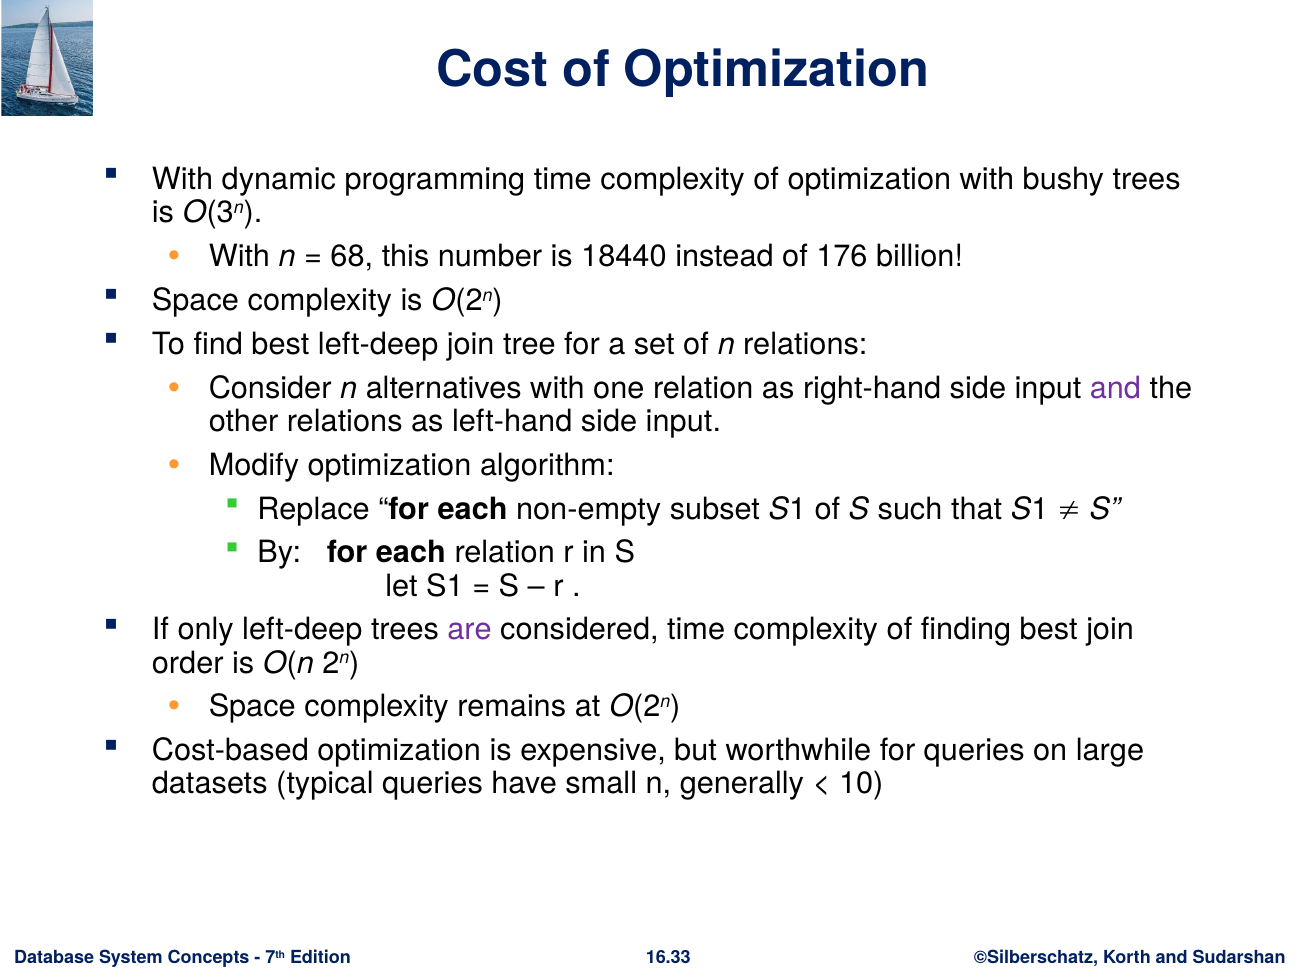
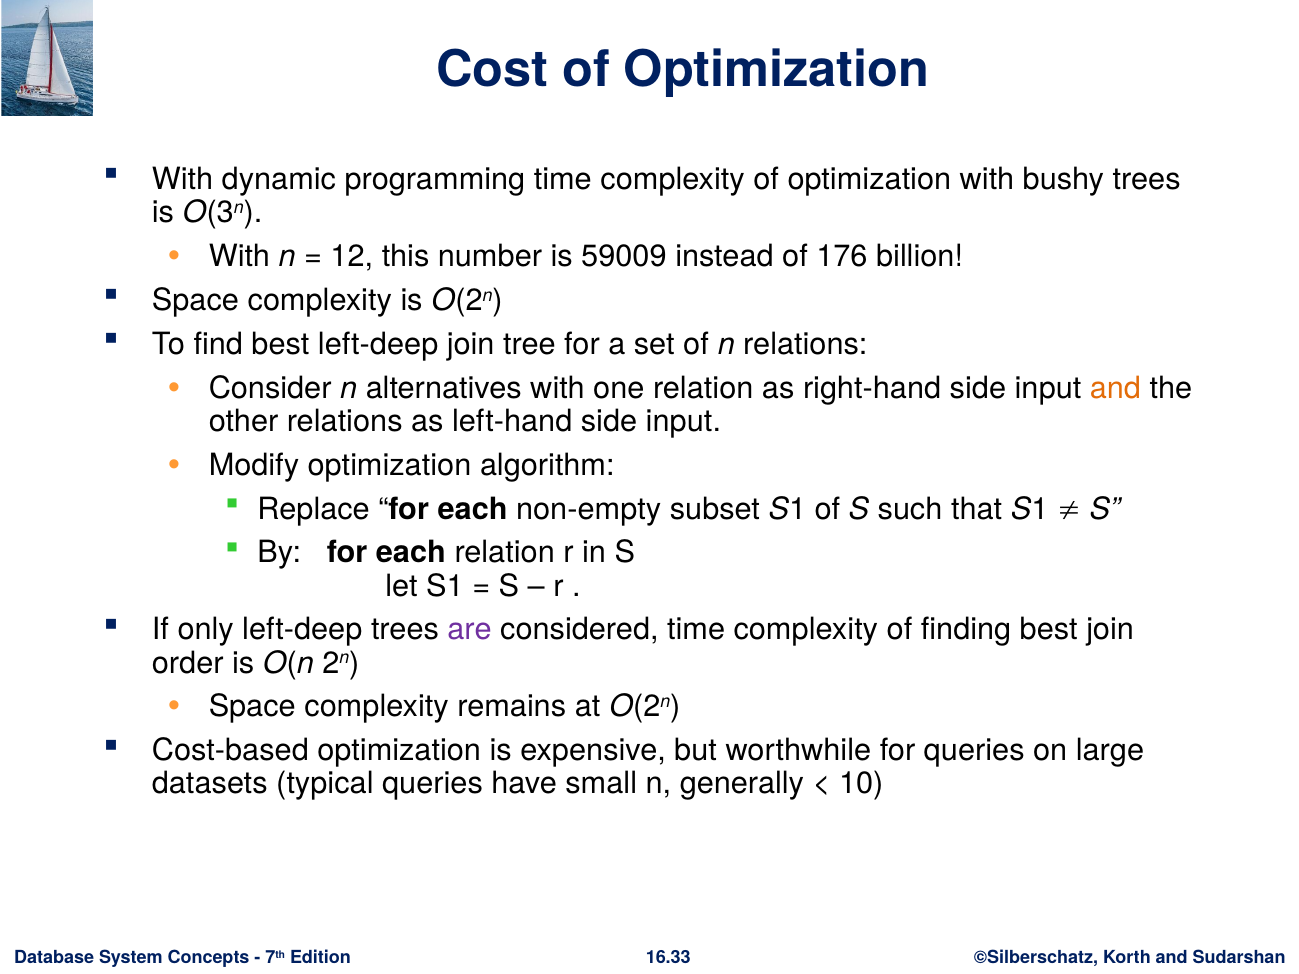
68: 68 -> 12 (352, 256)
18440: 18440 -> 59009 (624, 256)
and colour: purple -> orange (1115, 388)
